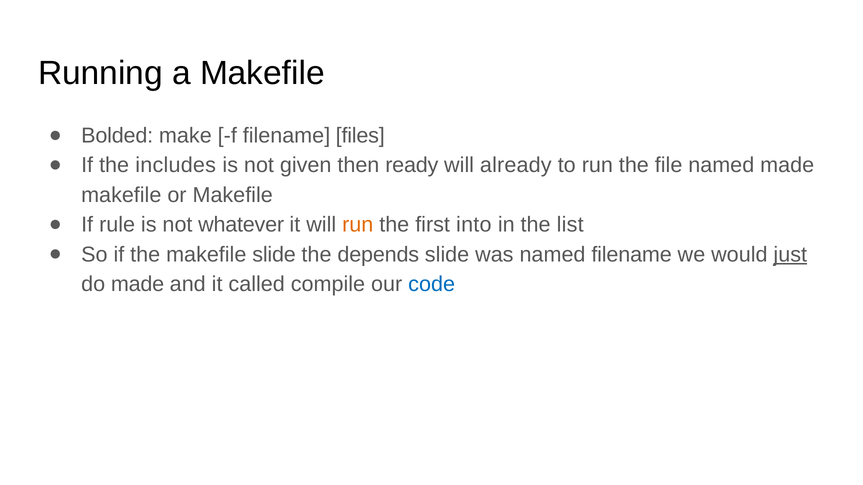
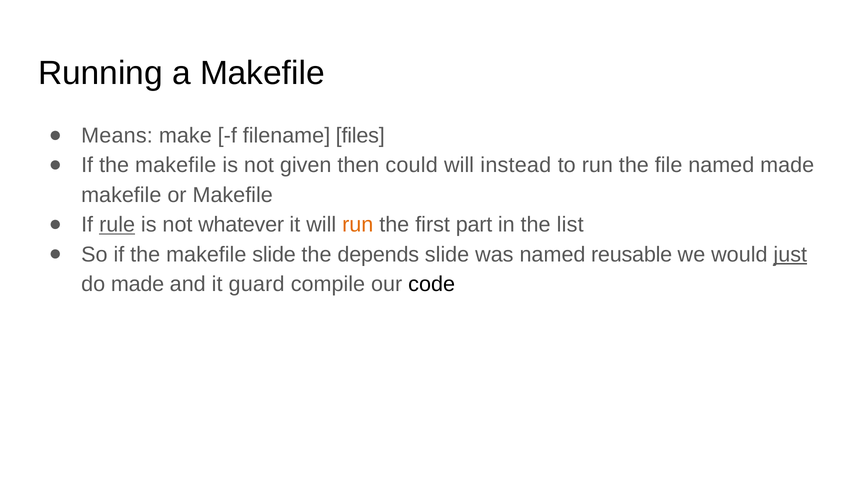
Bolded: Bolded -> Means (117, 136)
includes: includes -> makefile (176, 165)
ready: ready -> could (412, 165)
already: already -> instead (516, 165)
rule underline: none -> present (117, 225)
into: into -> part (474, 225)
named filename: filename -> reusable (632, 255)
called: called -> guard (257, 285)
code colour: blue -> black (432, 285)
